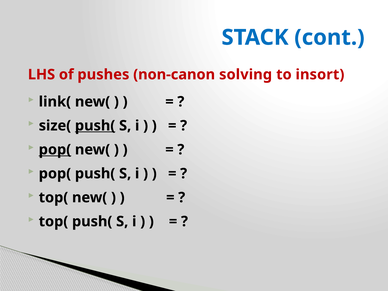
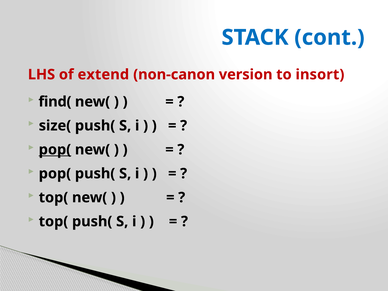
pushes: pushes -> extend (103, 75)
solving: solving -> version (246, 75)
link(: link( -> find( (55, 102)
push( underline: present -> none (95, 126)
